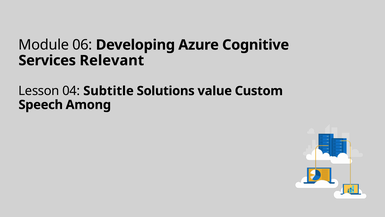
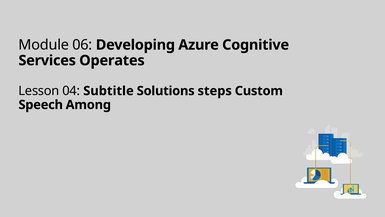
Relevant: Relevant -> Operates (112, 60)
value: value -> steps (215, 91)
